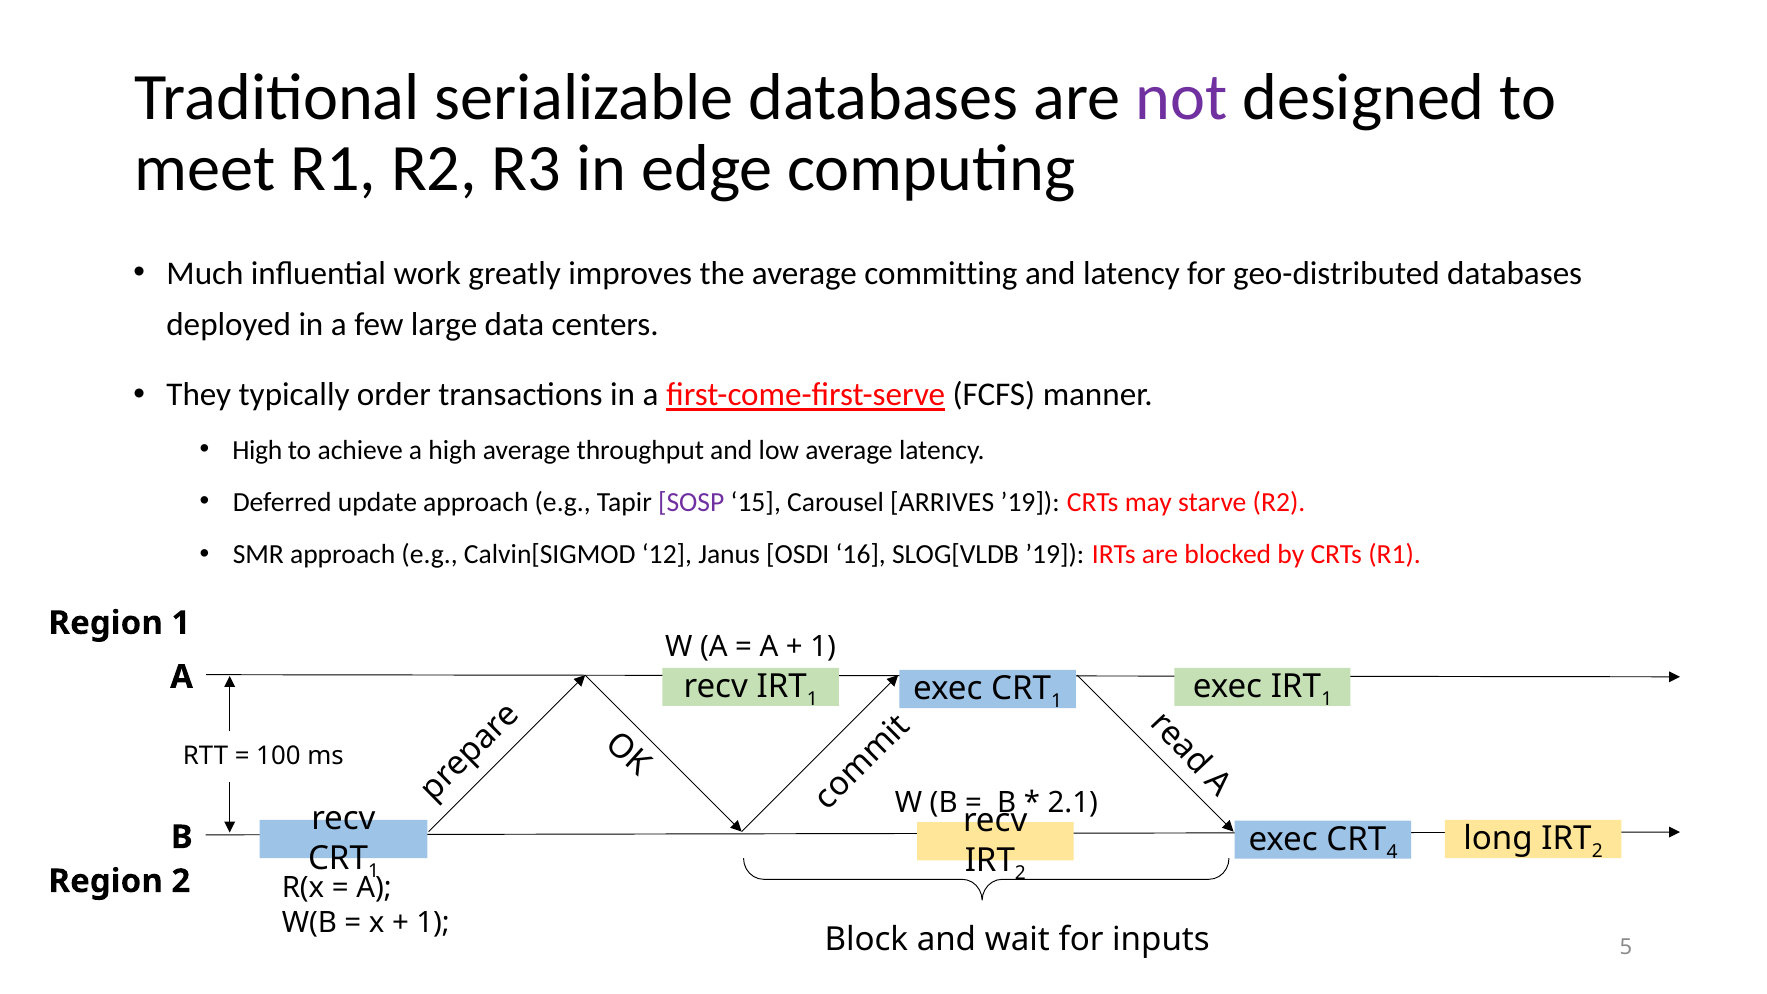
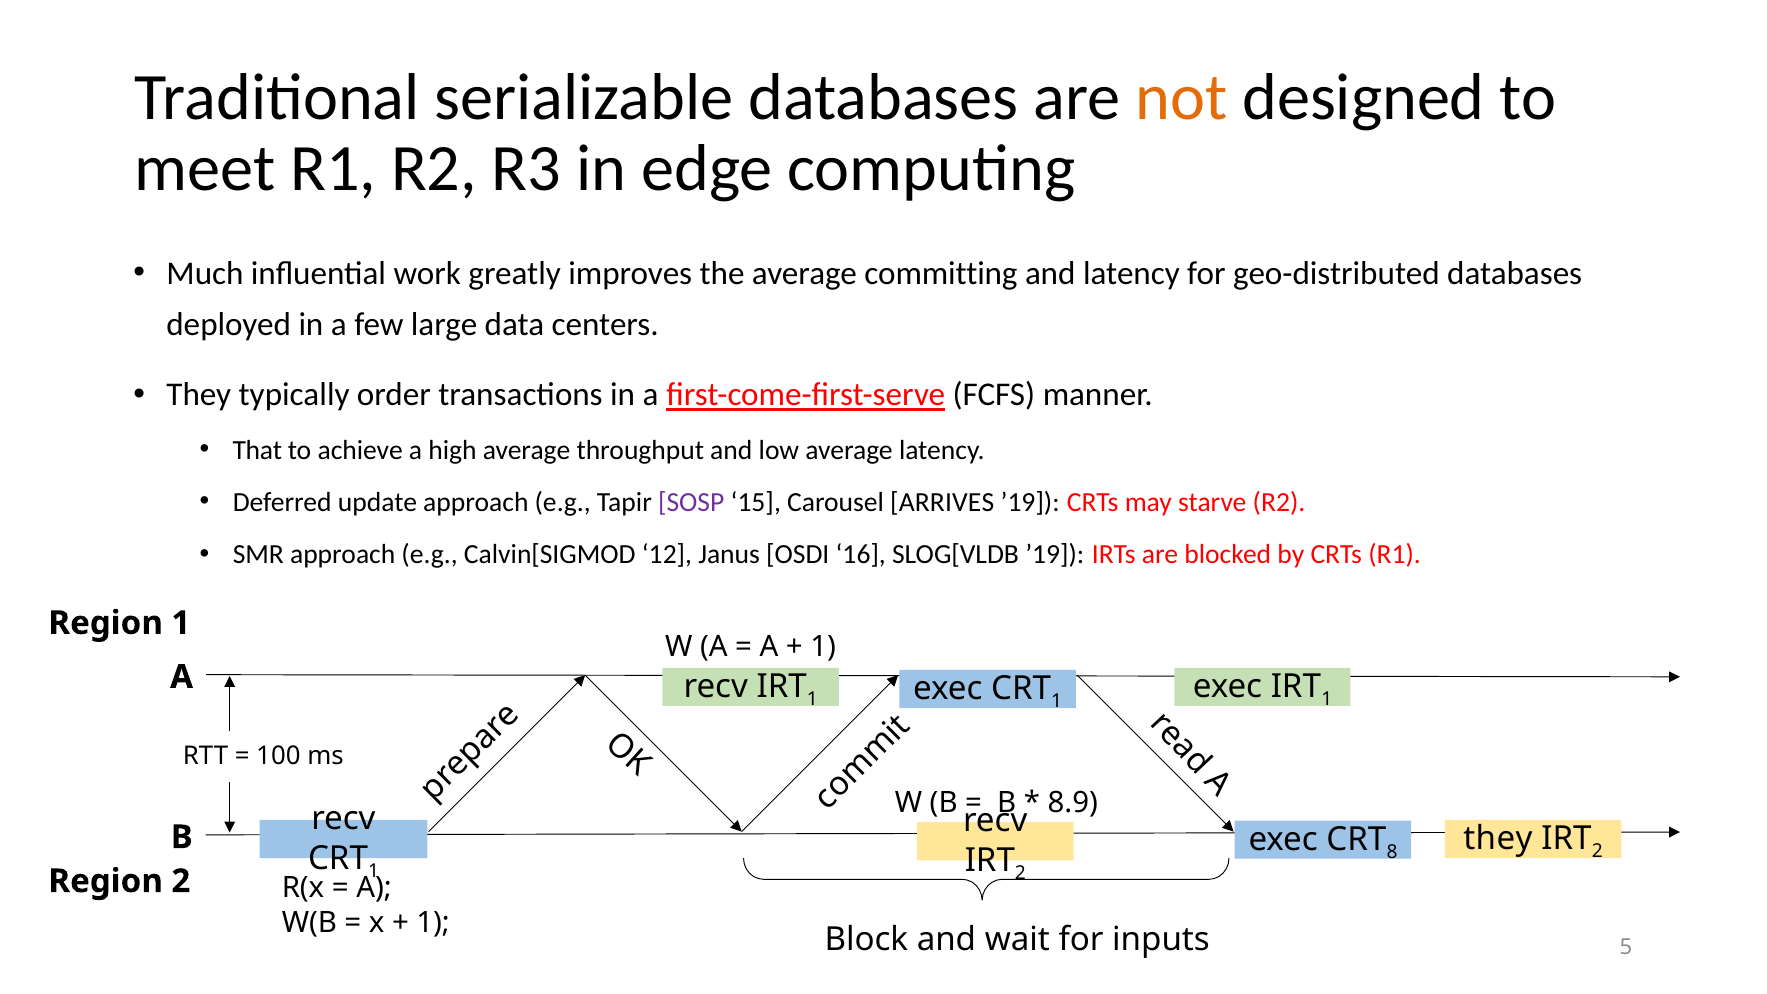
not colour: purple -> orange (1181, 97)
High: High -> That (257, 450)
2.1: 2.1 -> 8.9 (1073, 803)
long: long -> they (1498, 839)
4: 4 -> 8 (1392, 852)
